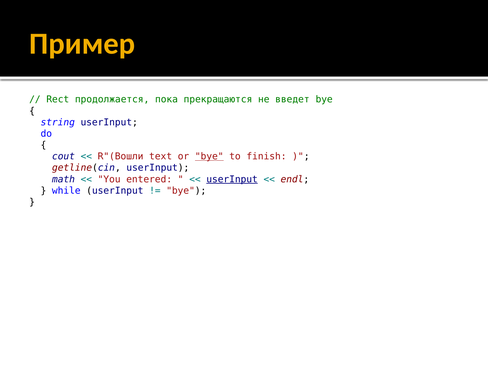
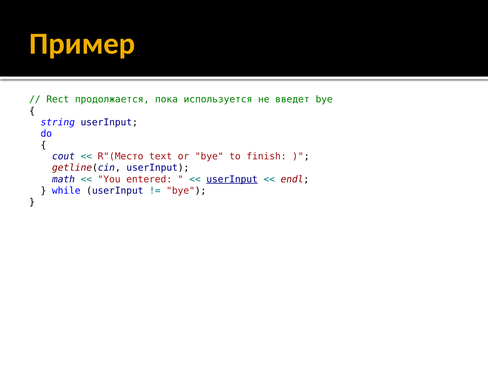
прекращаются: прекращаются -> используется (218, 100)
R"(Вошли: R"(Вошли -> R"(Место (121, 156)
bye underline: present -> none (209, 156)
